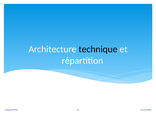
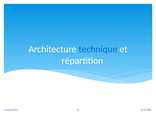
technique colour: black -> blue (98, 49)
